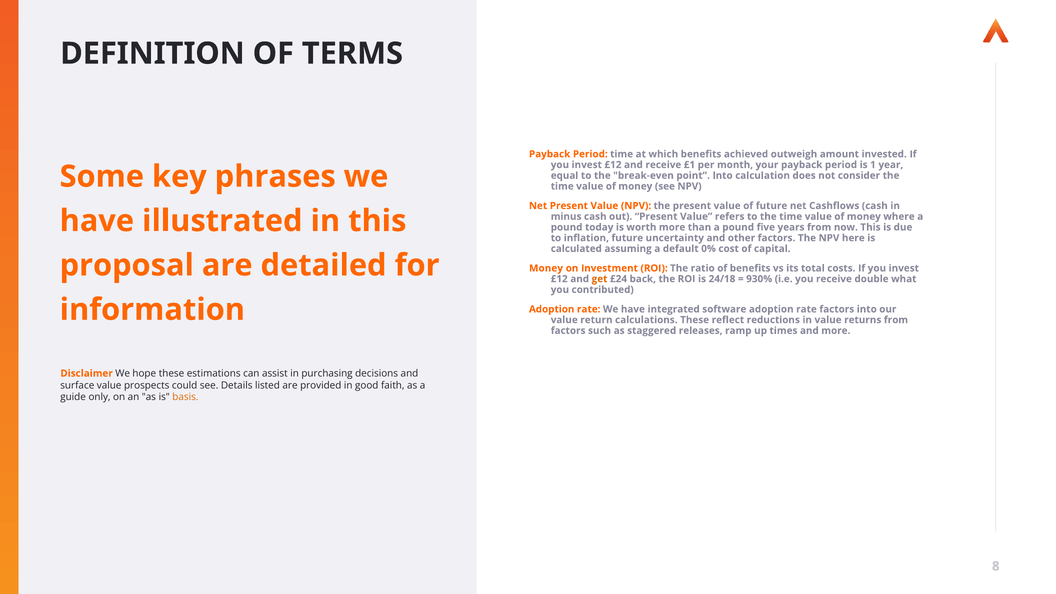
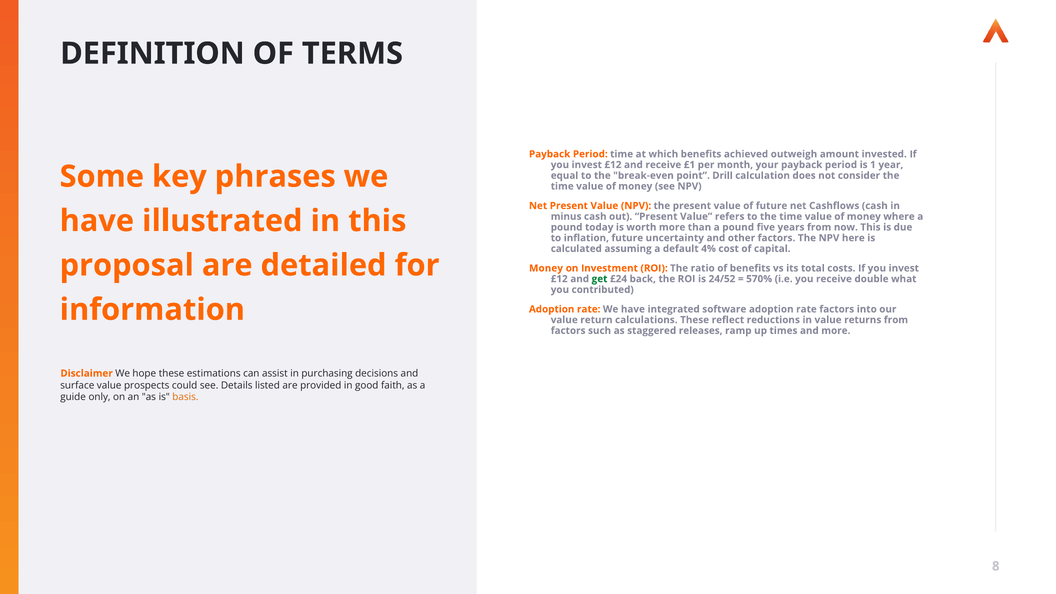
point Into: Into -> Drill (723, 176)
0%: 0% -> 4% (709, 249)
get colour: orange -> green (600, 279)
24/18: 24/18 -> 24/52 (722, 279)
930%: 930% -> 570% (759, 279)
